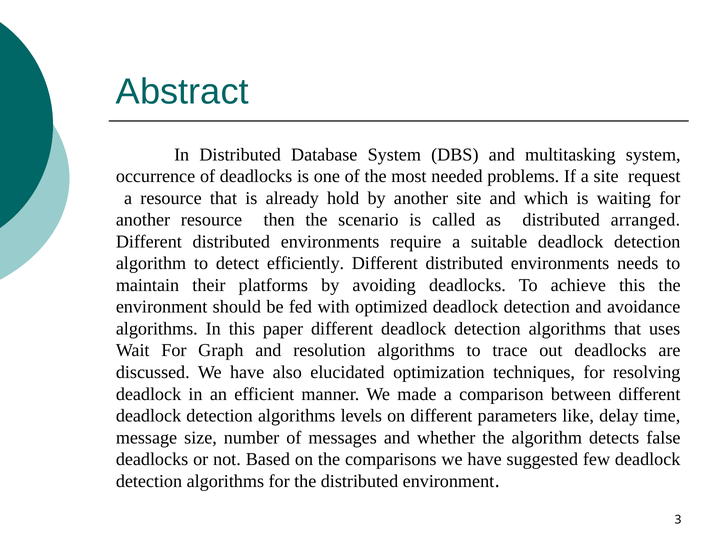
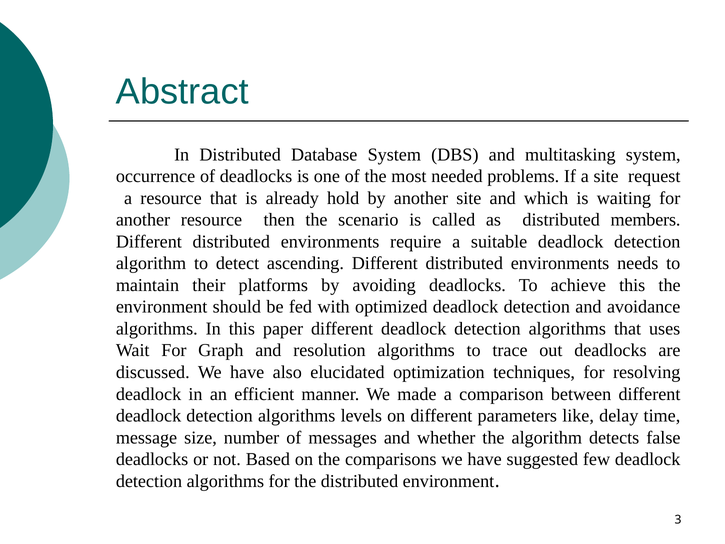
arranged: arranged -> members (646, 220)
efficiently: efficiently -> ascending (305, 263)
